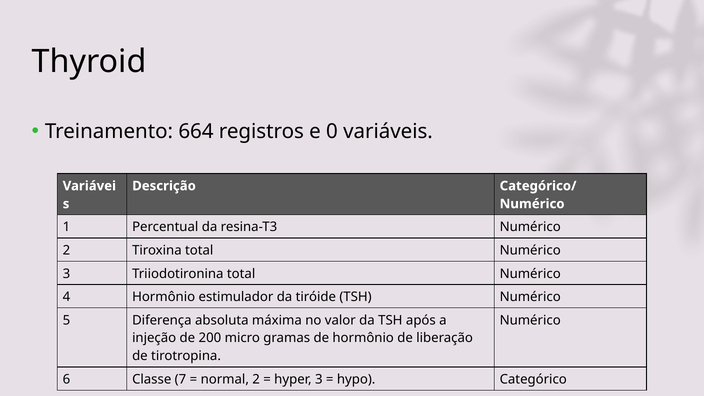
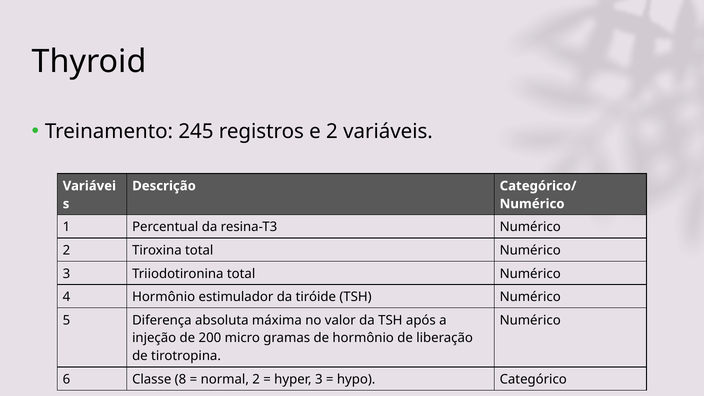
664: 664 -> 245 (196, 131)
e 0: 0 -> 2 (332, 131)
7: 7 -> 8 (180, 379)
